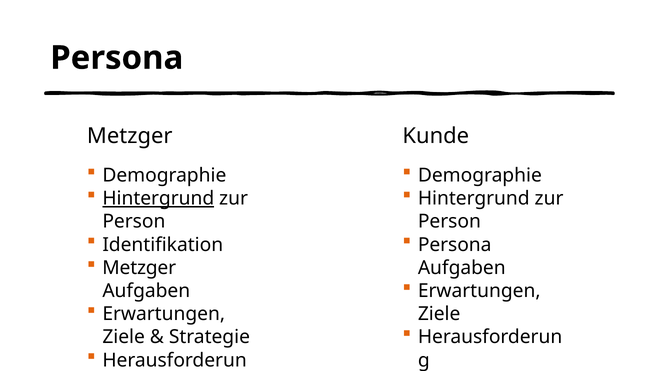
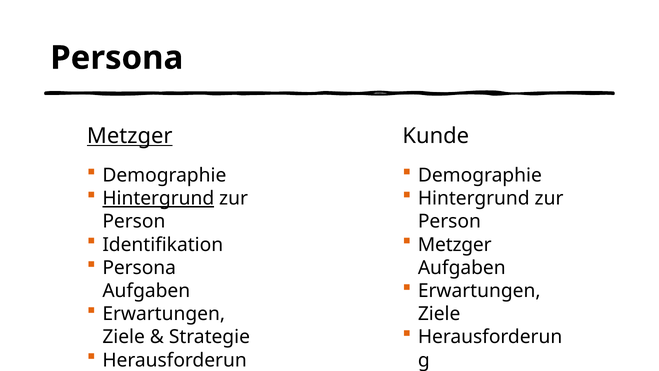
Metzger underline: none -> present (130, 136)
Persona: Persona -> Metzger (455, 245)
Metzger: Metzger -> Persona (139, 268)
